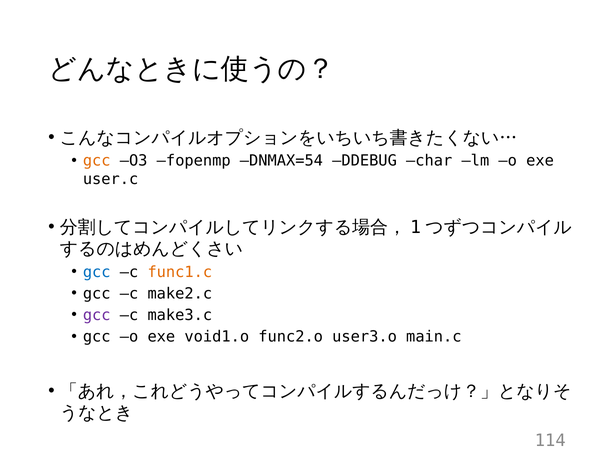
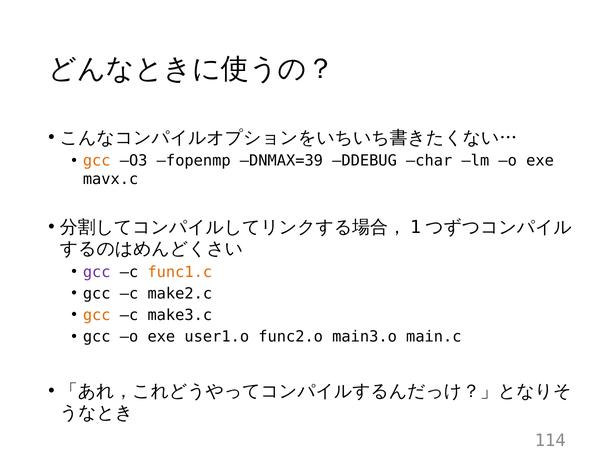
DNMAX=54: DNMAX=54 -> DNMAX=39 (281, 161)
user.c: user.c -> mavx.c (111, 179)
gcc colour: blue -> purple (97, 272)
gcc colour: purple -> orange (97, 315)
void1.o: void1.o -> user1.o (217, 336)
user3.o: user3.o -> main3.o (365, 336)
